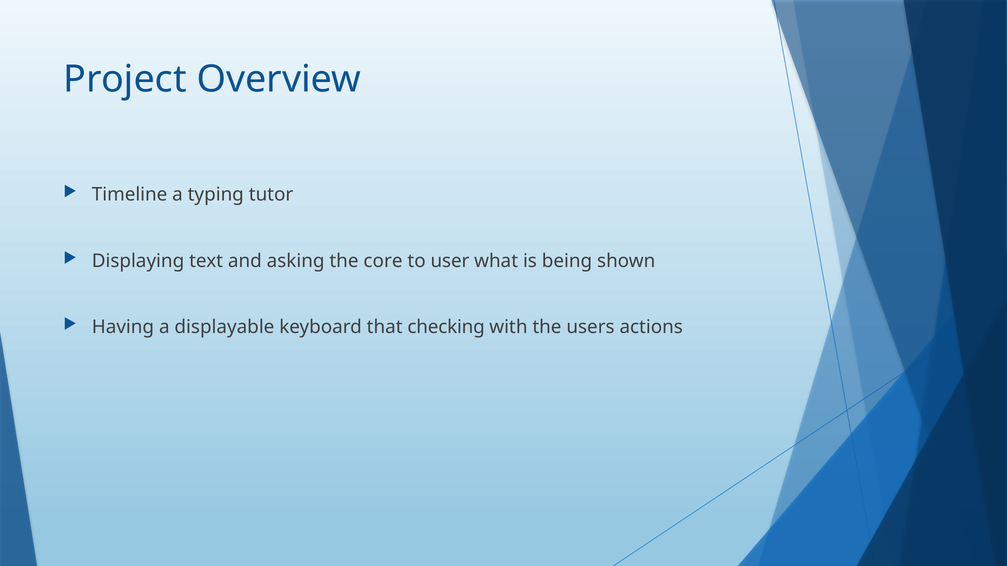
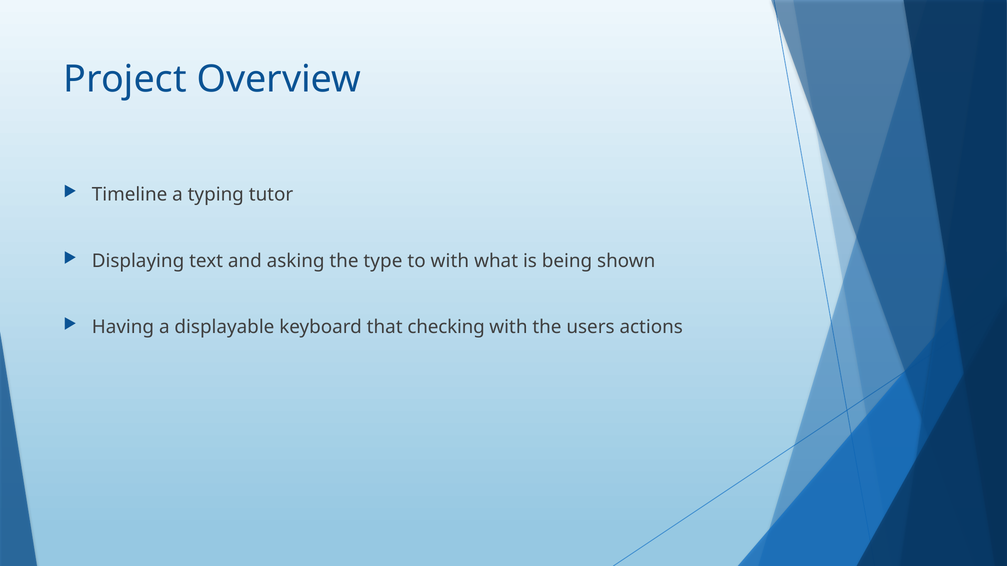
core: core -> type (383, 261)
to user: user -> with (450, 261)
